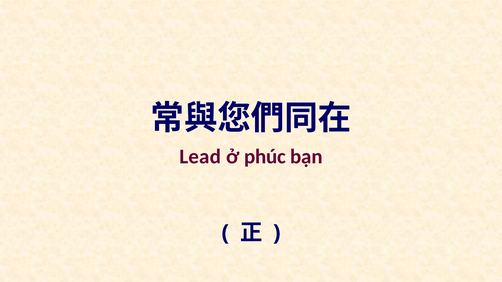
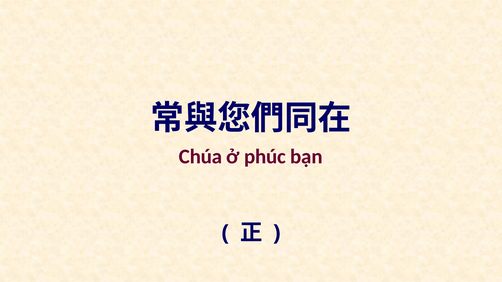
Lead: Lead -> Chúa (200, 157)
